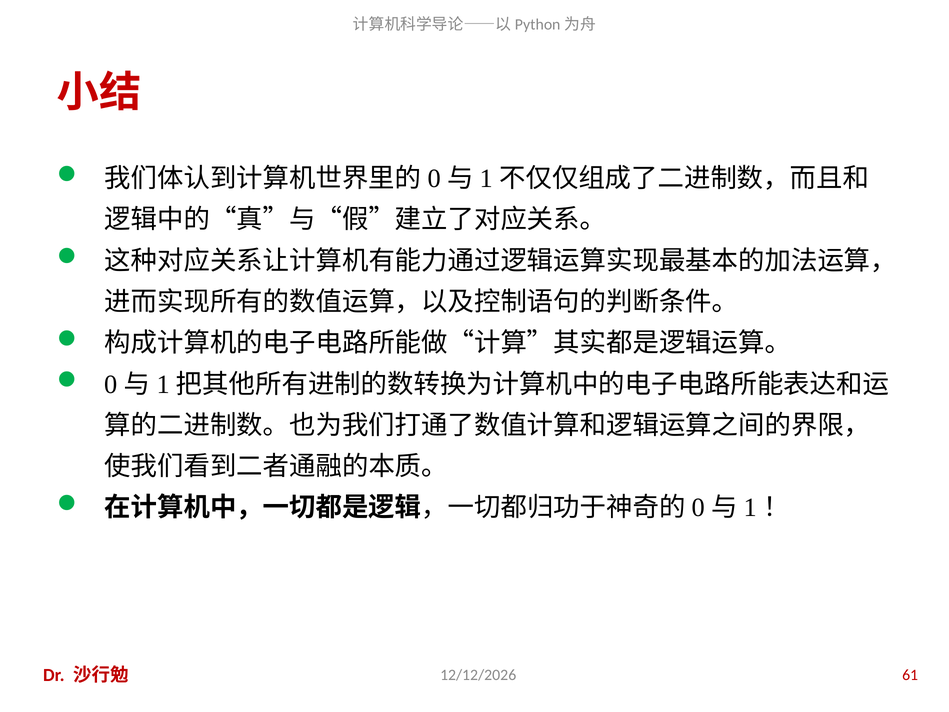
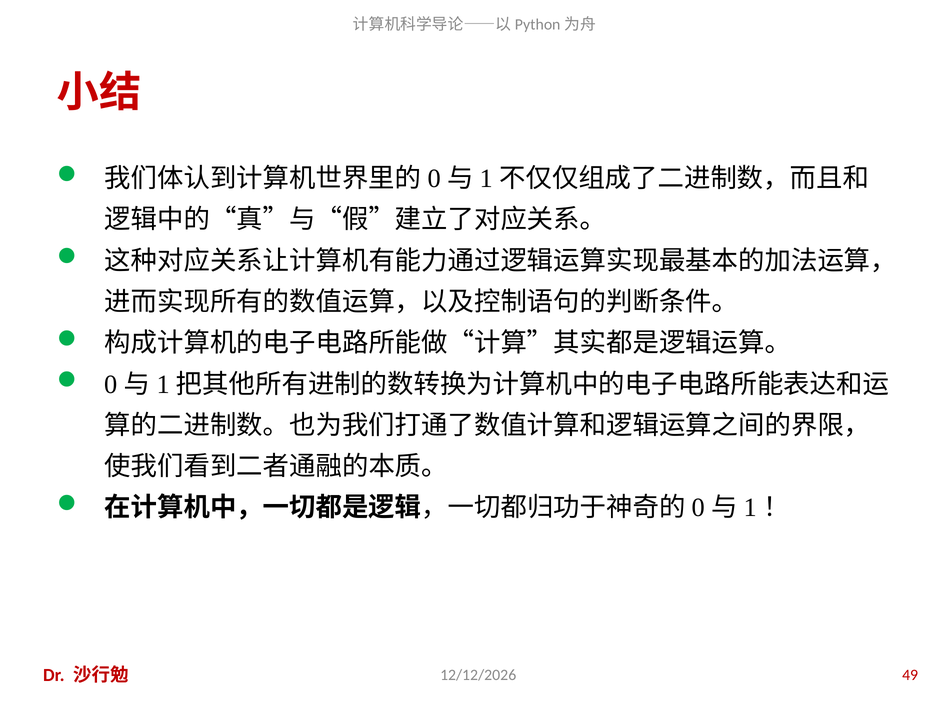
61: 61 -> 49 (910, 675)
